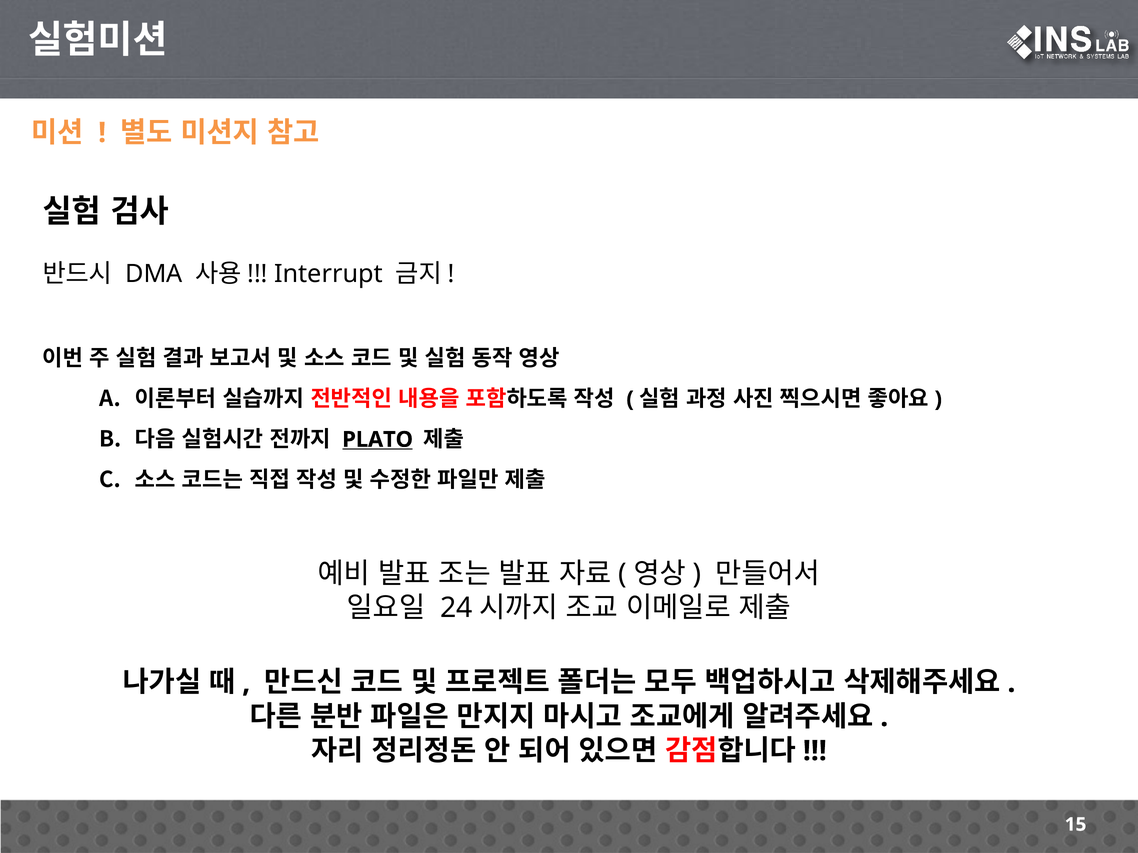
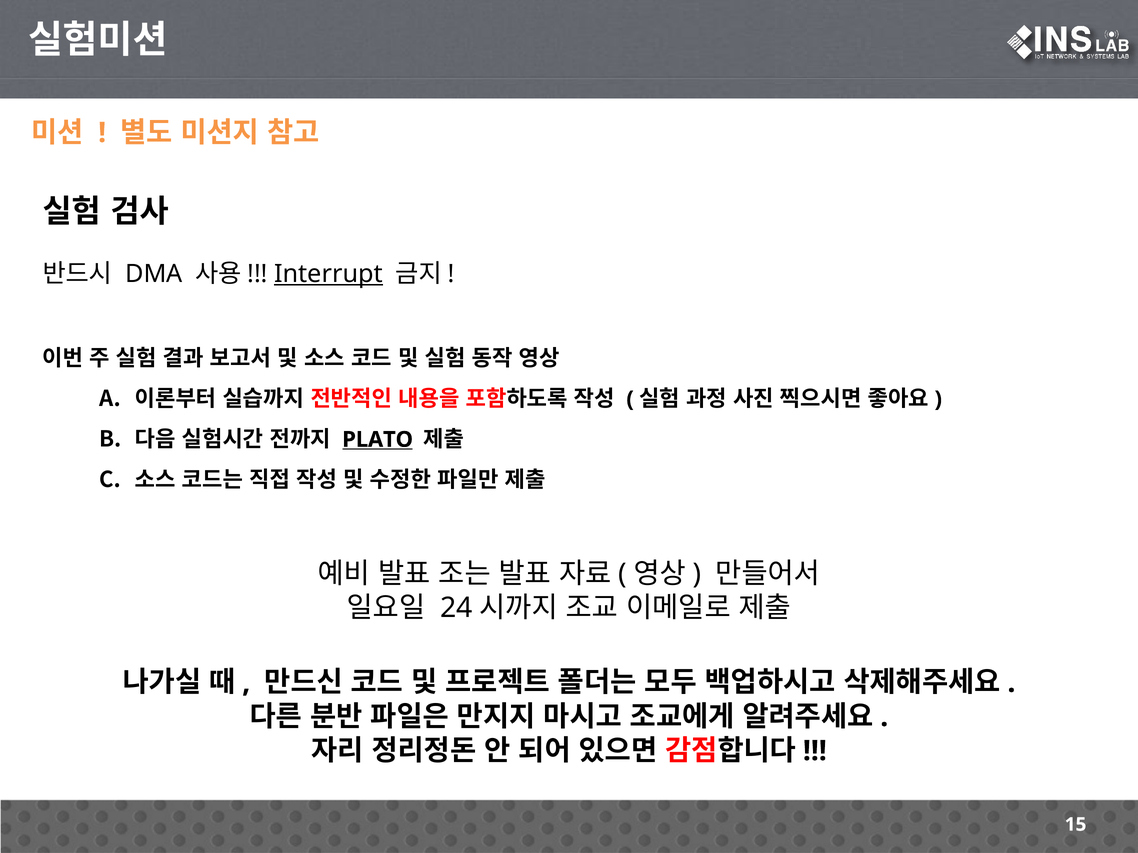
Interrupt underline: none -> present (328, 274)
